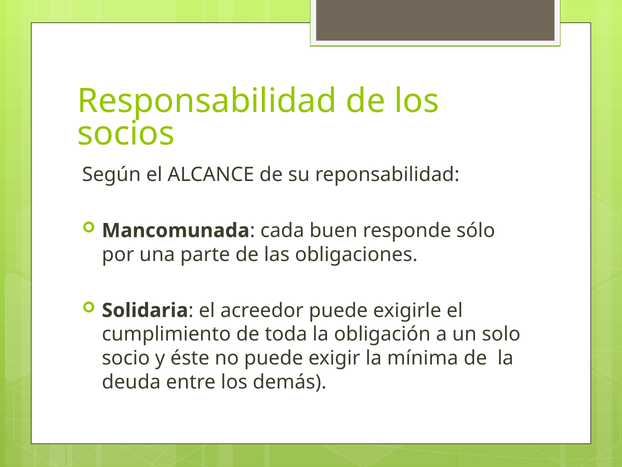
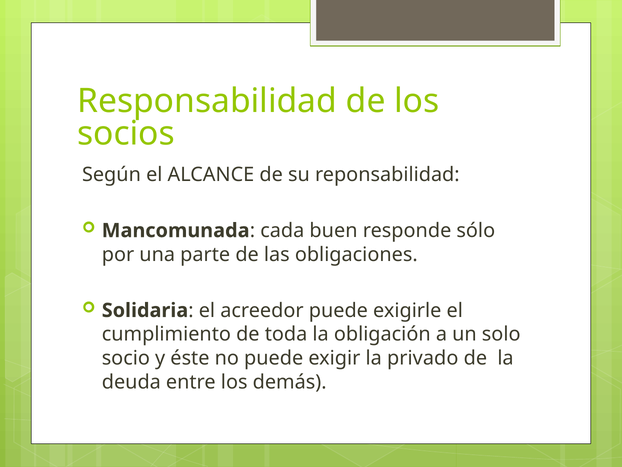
mínima: mínima -> privado (423, 358)
